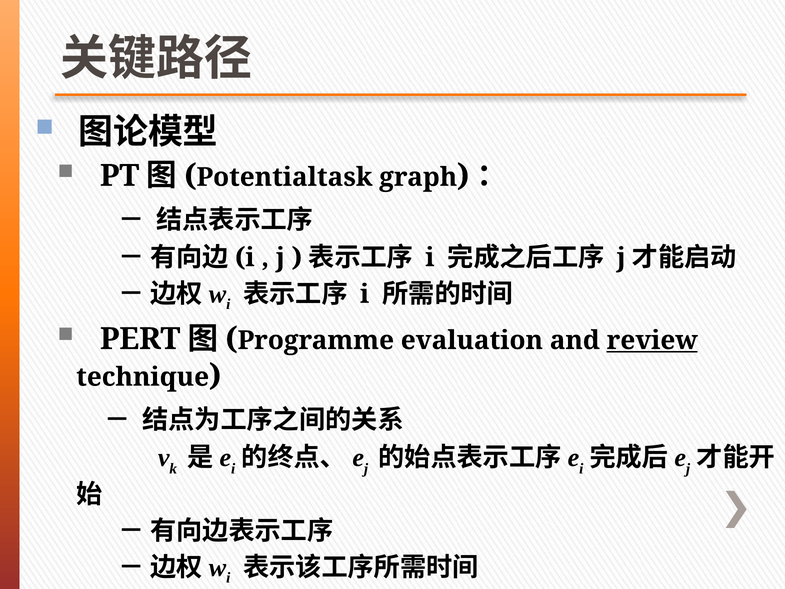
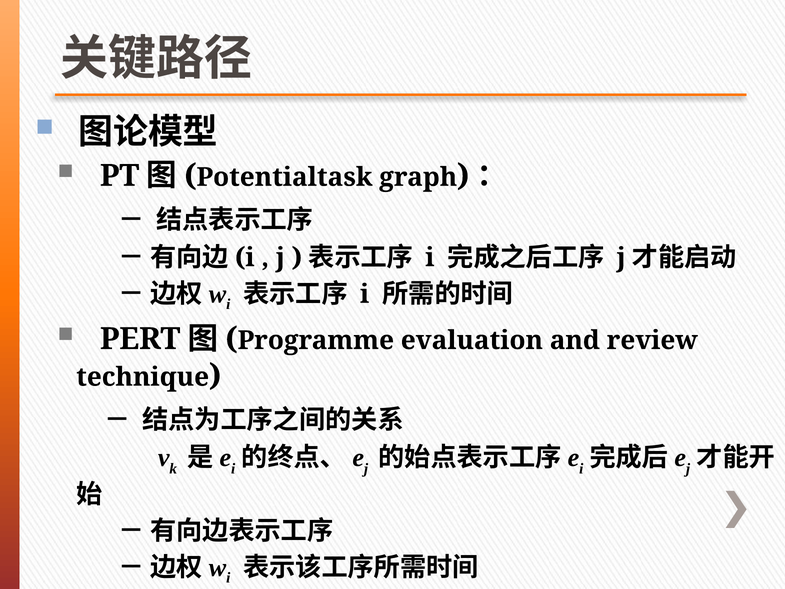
review underline: present -> none (652, 340)
